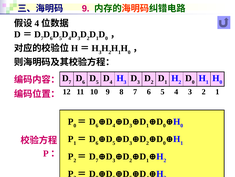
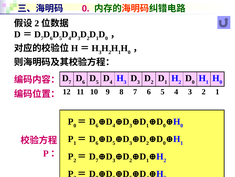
9: 9 -> 0 (86, 9)
4: 4 -> 2 (37, 23)
